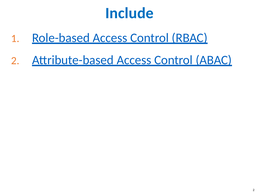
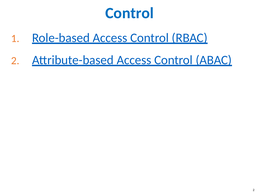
Include: Include -> Control (130, 13)
